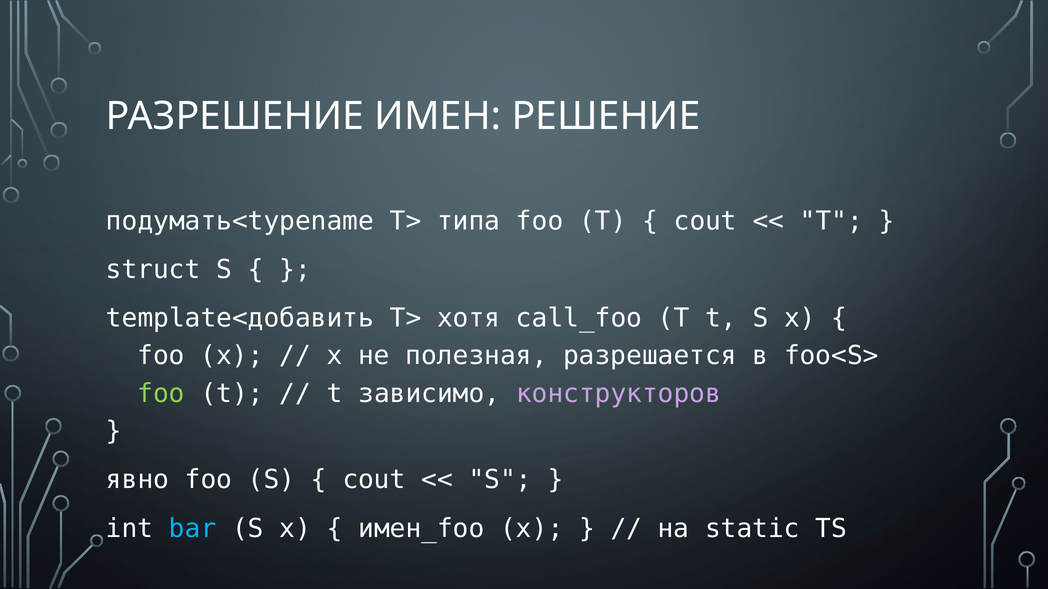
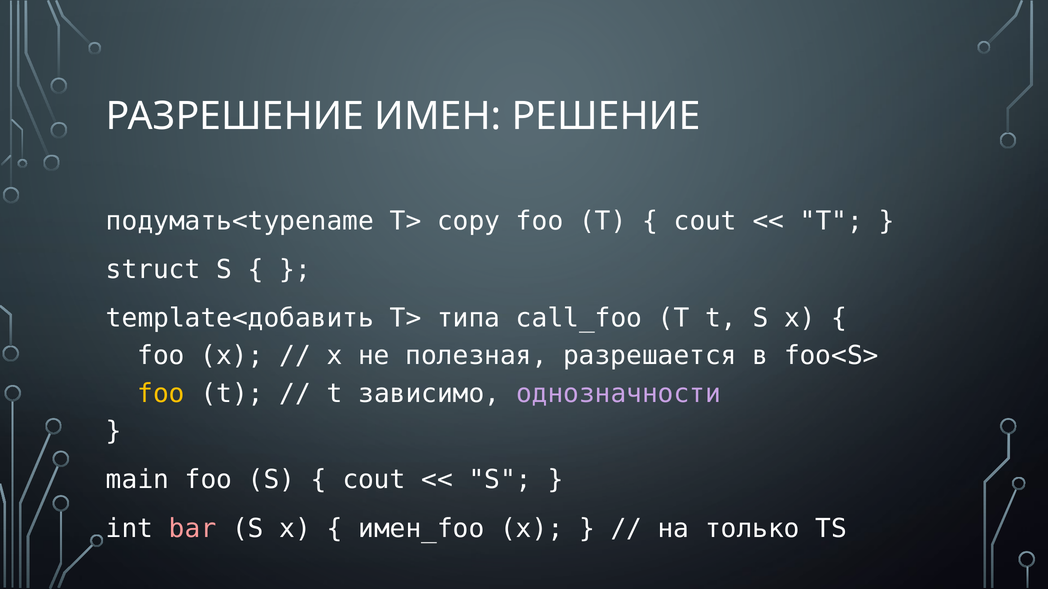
типа: типа -> copy (469, 221)
хотя: хотя -> типа (469, 318)
foo colour: light green -> yellow (161, 394)
конструкторов: конструкторов -> однозначности (618, 394)
явно: явно -> main (138, 480)
bar colour: light blue -> pink (193, 529)
static: static -> только (752, 529)
